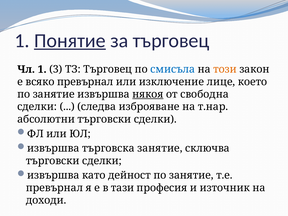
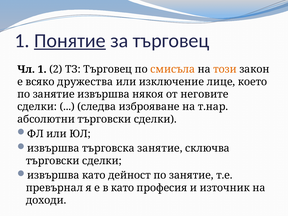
3: 3 -> 2 (56, 69)
смисъла colour: blue -> orange (173, 69)
всяко превърнал: превърнал -> дружества (85, 82)
някоя underline: present -> none (148, 94)
свободна: свободна -> неговите (204, 94)
в тази: тази -> като (123, 188)
